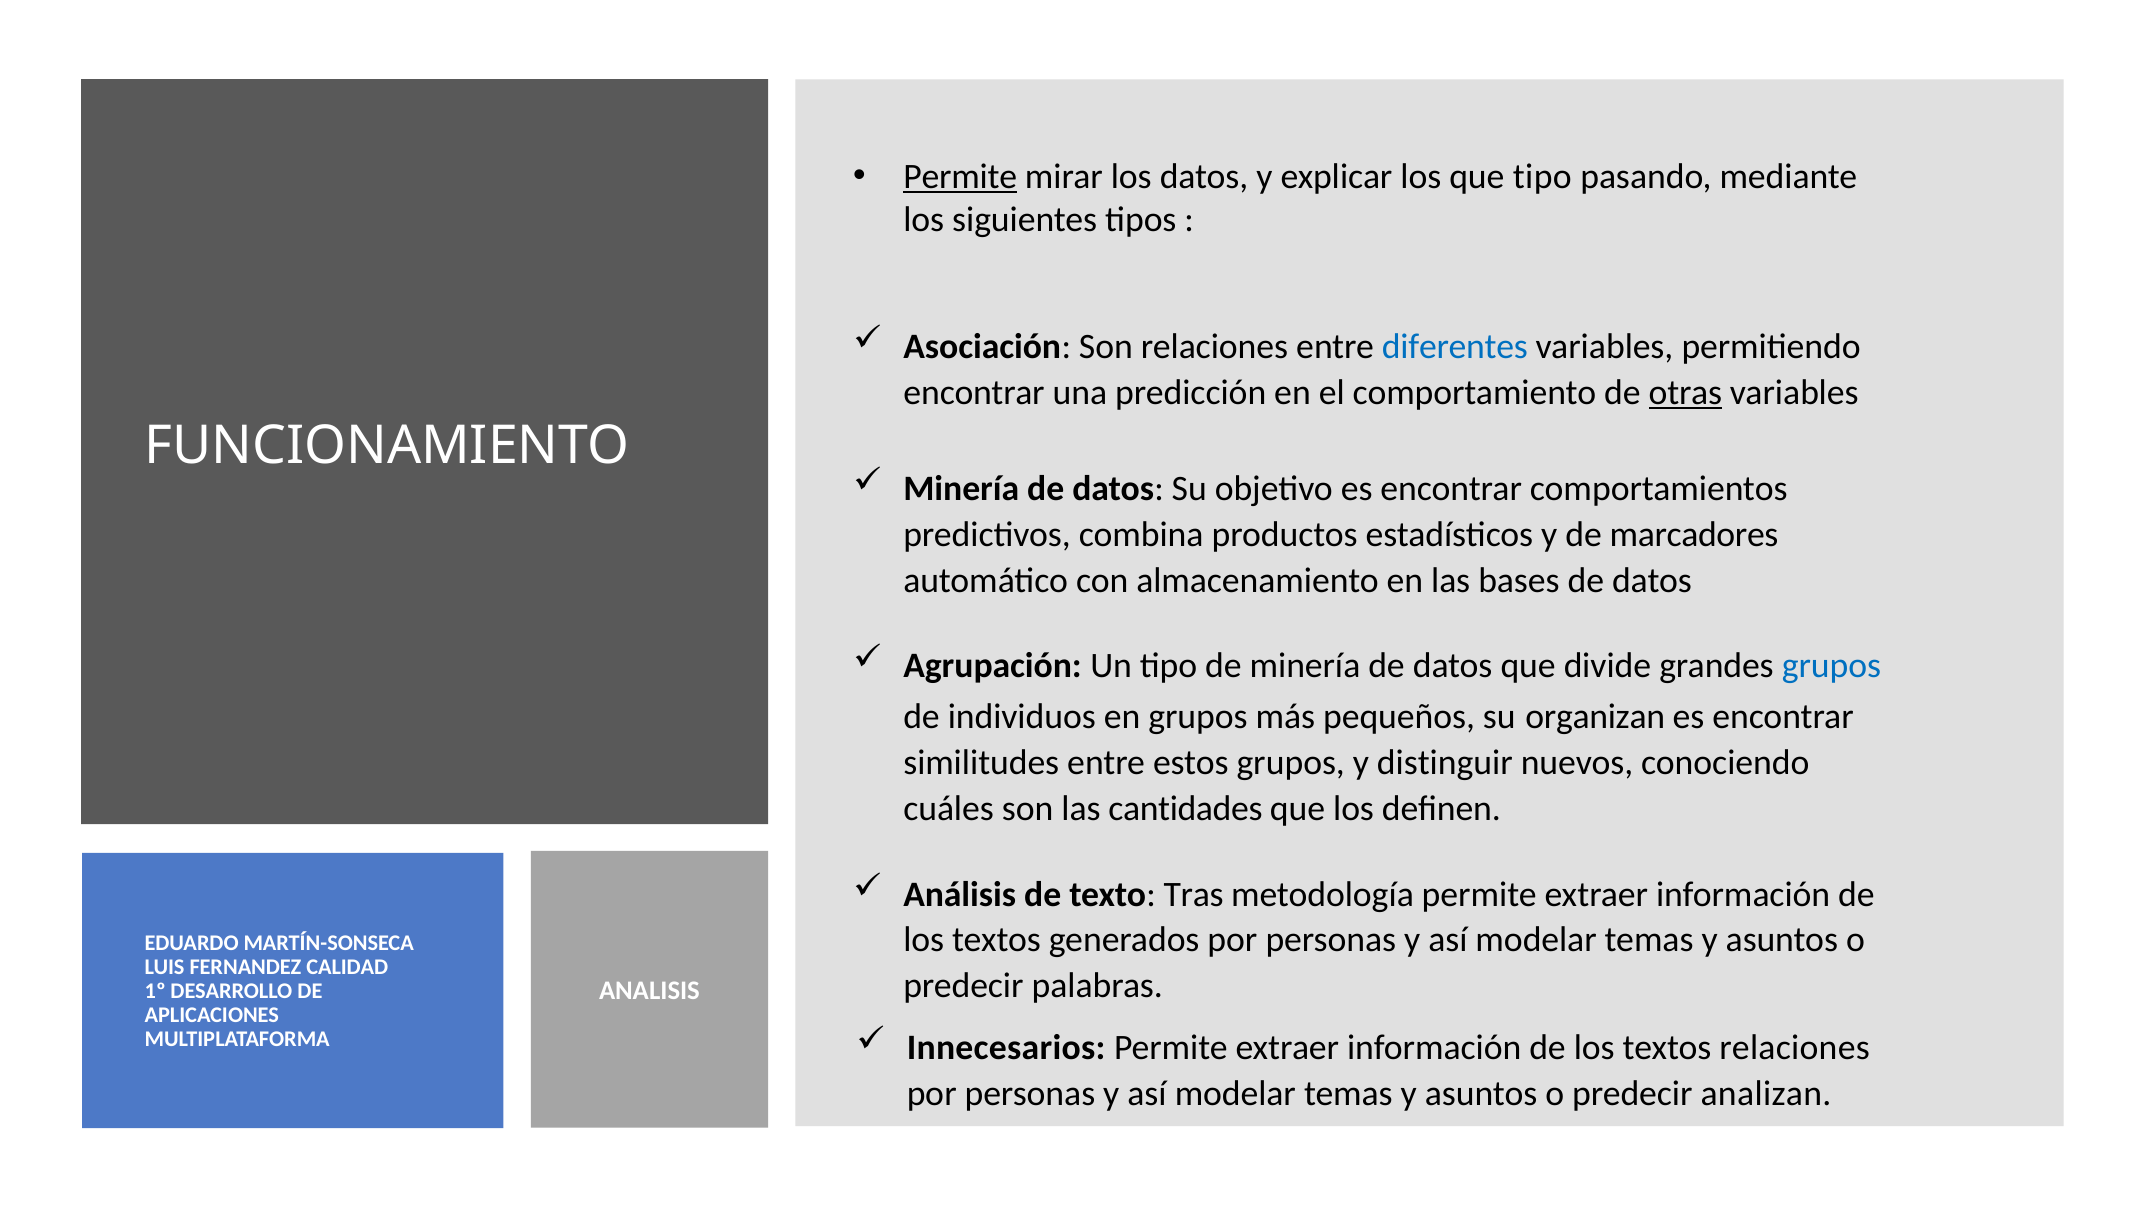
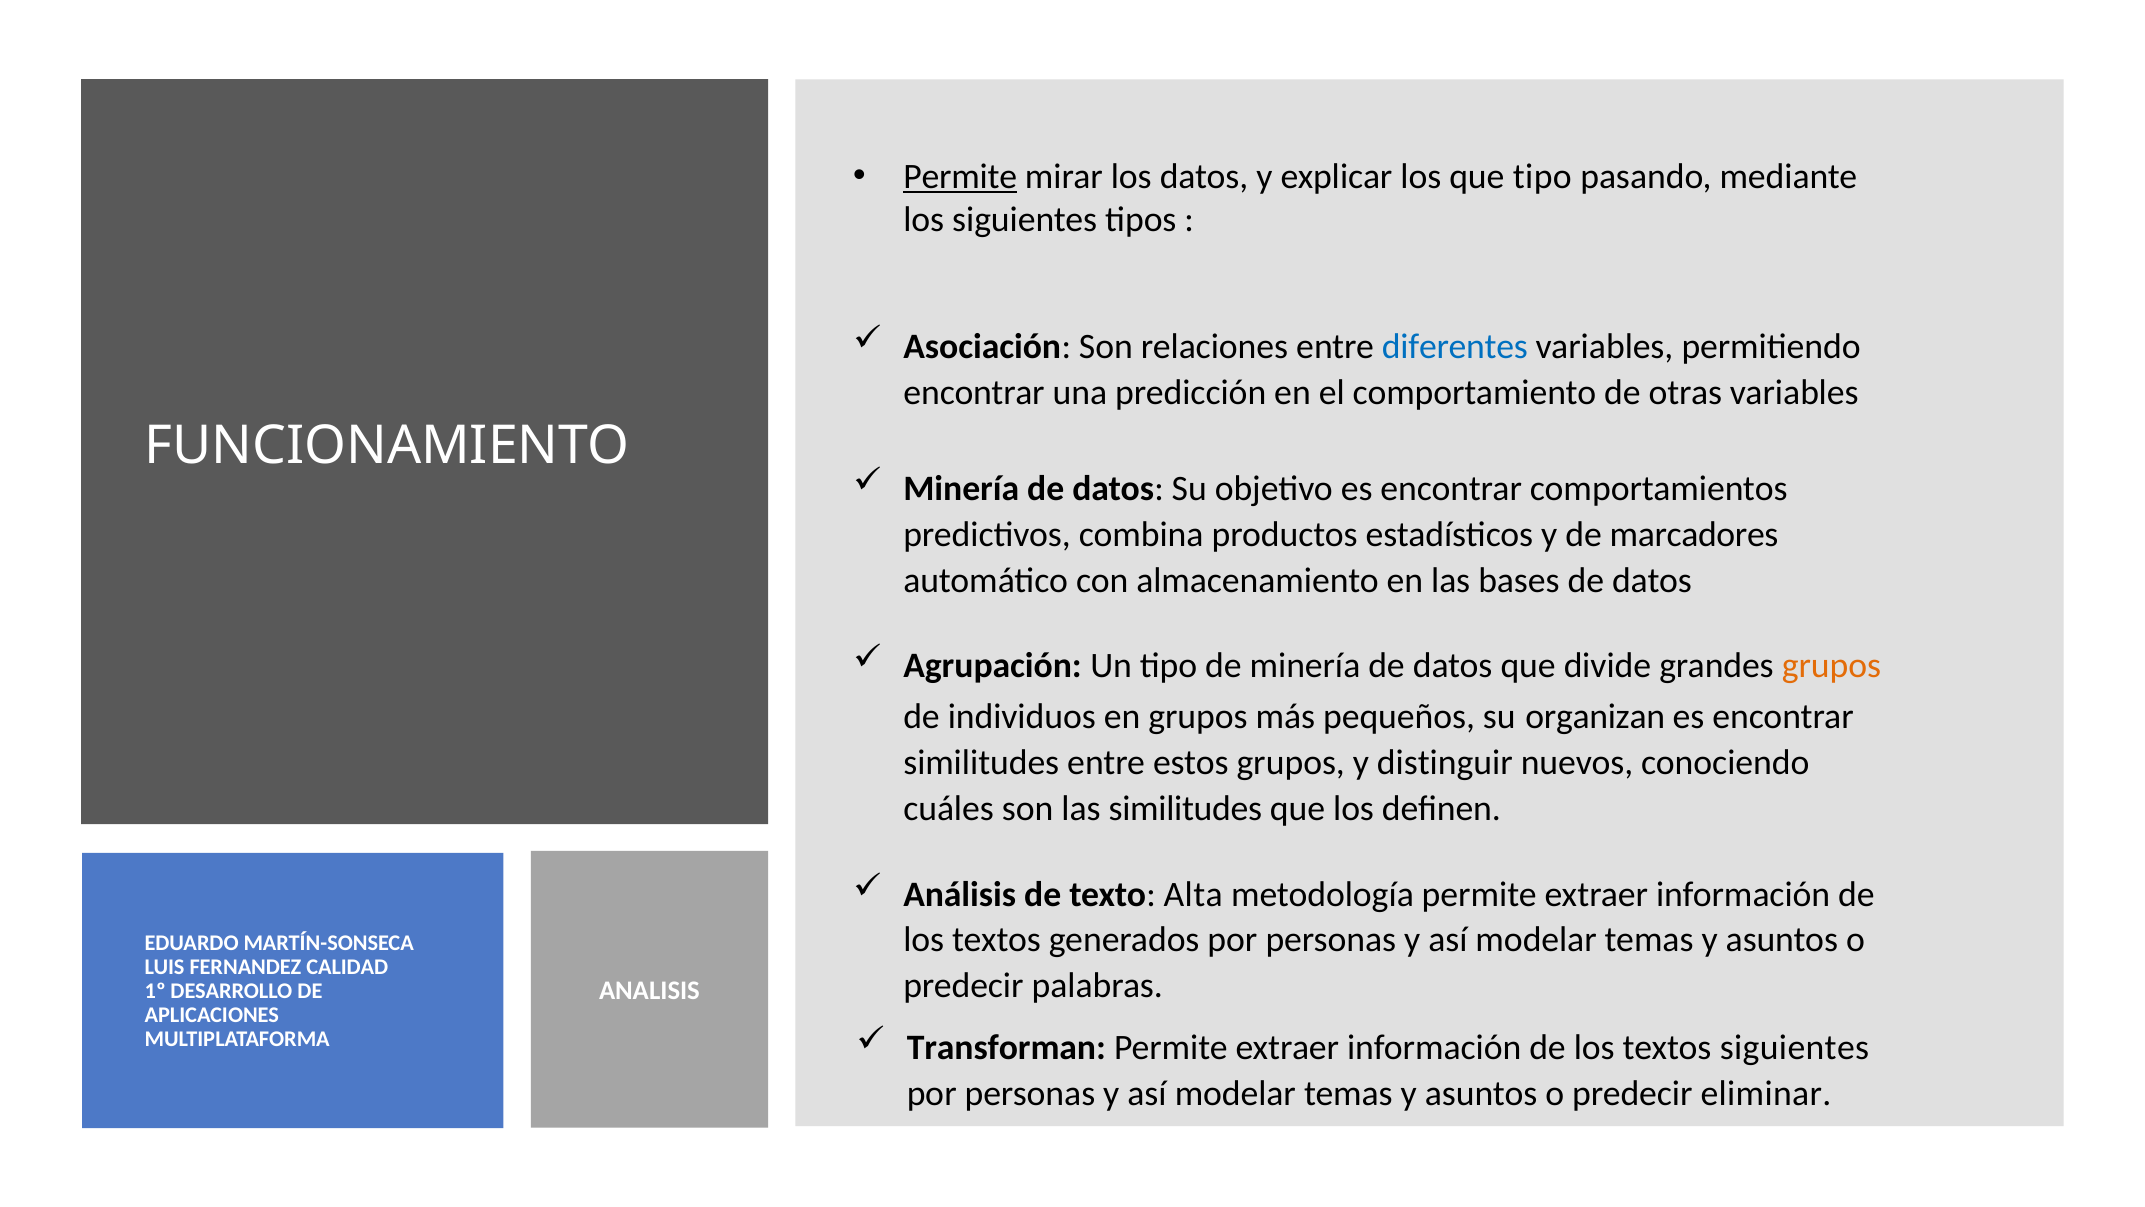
otras underline: present -> none (1685, 392)
grupos colour: blue -> orange (1831, 665)
las cantidades: cantidades -> similitudes (1185, 809)
Tras: Tras -> Alta (1193, 894)
Innecesarios: Innecesarios -> Transforman (1006, 1047)
textos relaciones: relaciones -> siguientes (1794, 1047)
analizan: analizan -> eliminar (1766, 1093)
